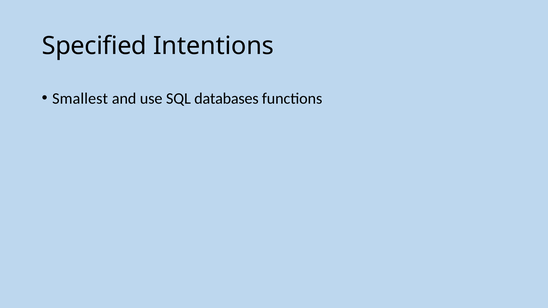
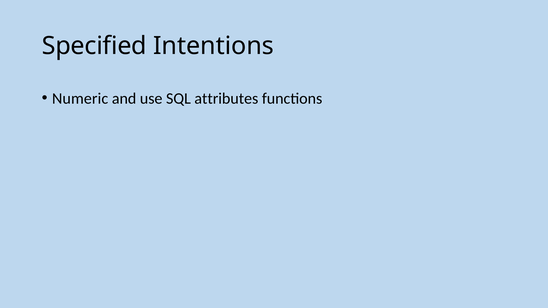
Smallest: Smallest -> Numeric (80, 99)
databases: databases -> attributes (226, 99)
